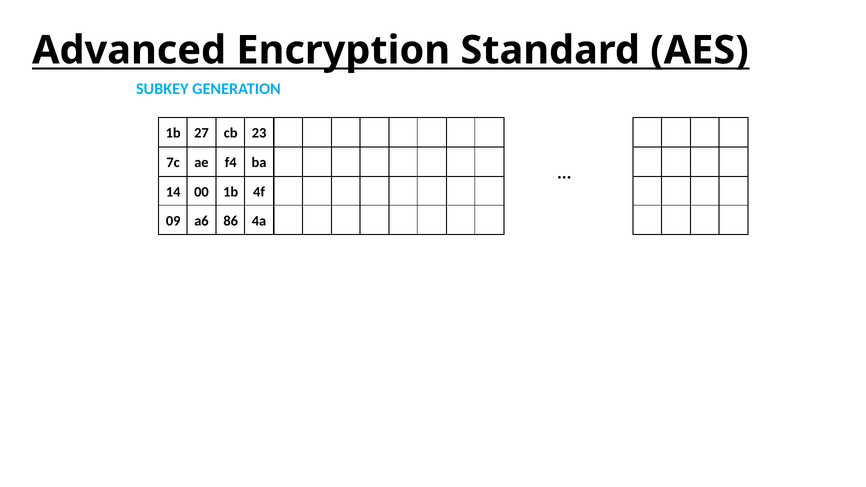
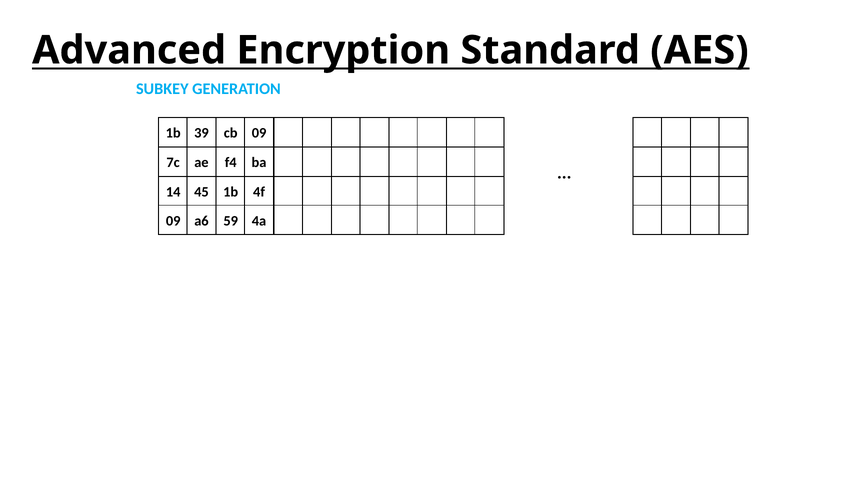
27: 27 -> 39 (201, 133)
cb 23: 23 -> 09 (259, 133)
00: 00 -> 45 (201, 192)
86: 86 -> 59 (231, 221)
